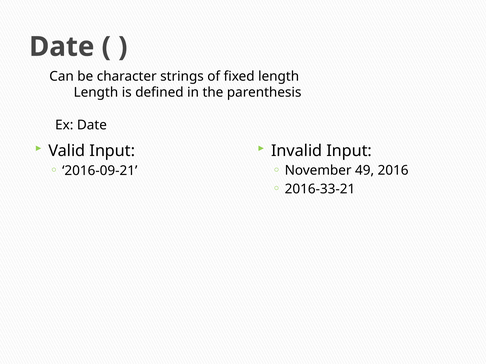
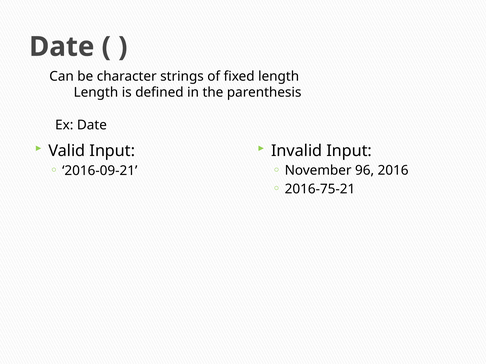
49: 49 -> 96 (365, 171)
2016-33-21: 2016-33-21 -> 2016-75-21 (320, 189)
